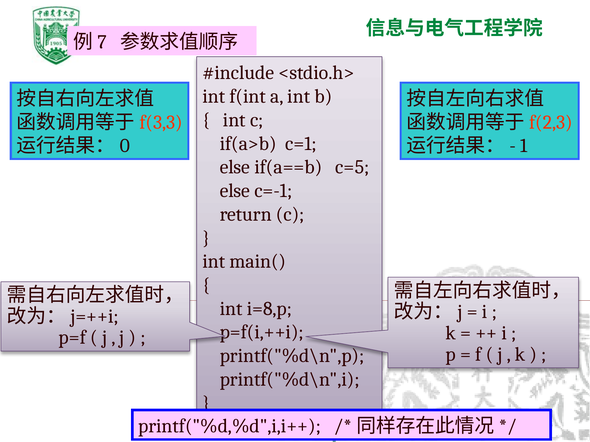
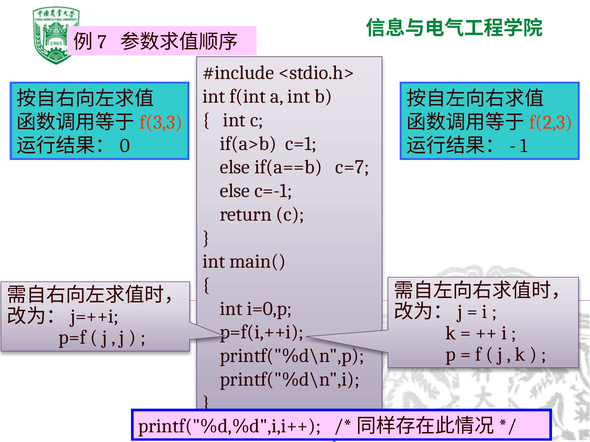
c=5: c=5 -> c=7 (352, 167)
i=8,p: i=8,p -> i=0,p (269, 309)
